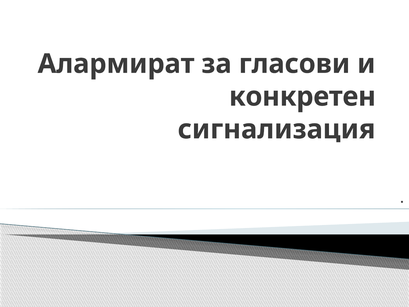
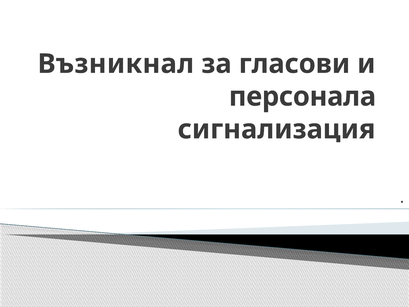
Алармират: Алармират -> Възникнал (116, 64)
конкретен: конкретен -> персонала (302, 97)
